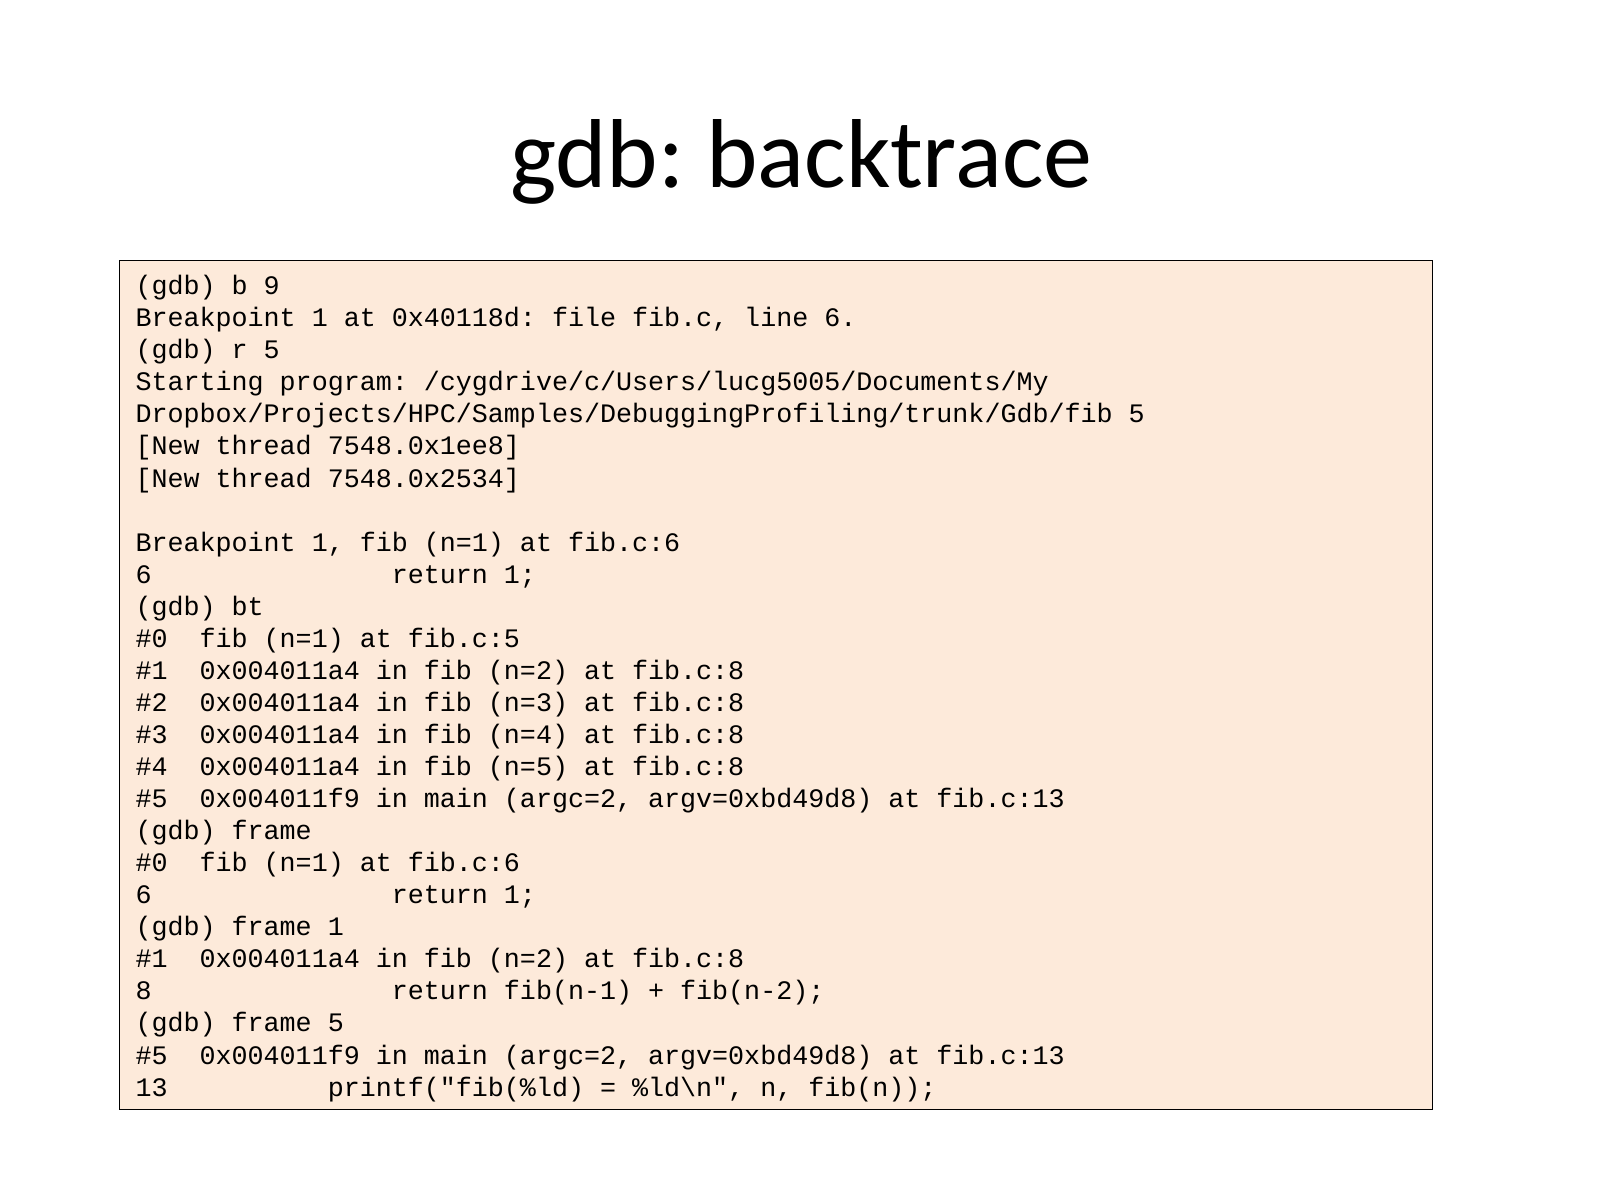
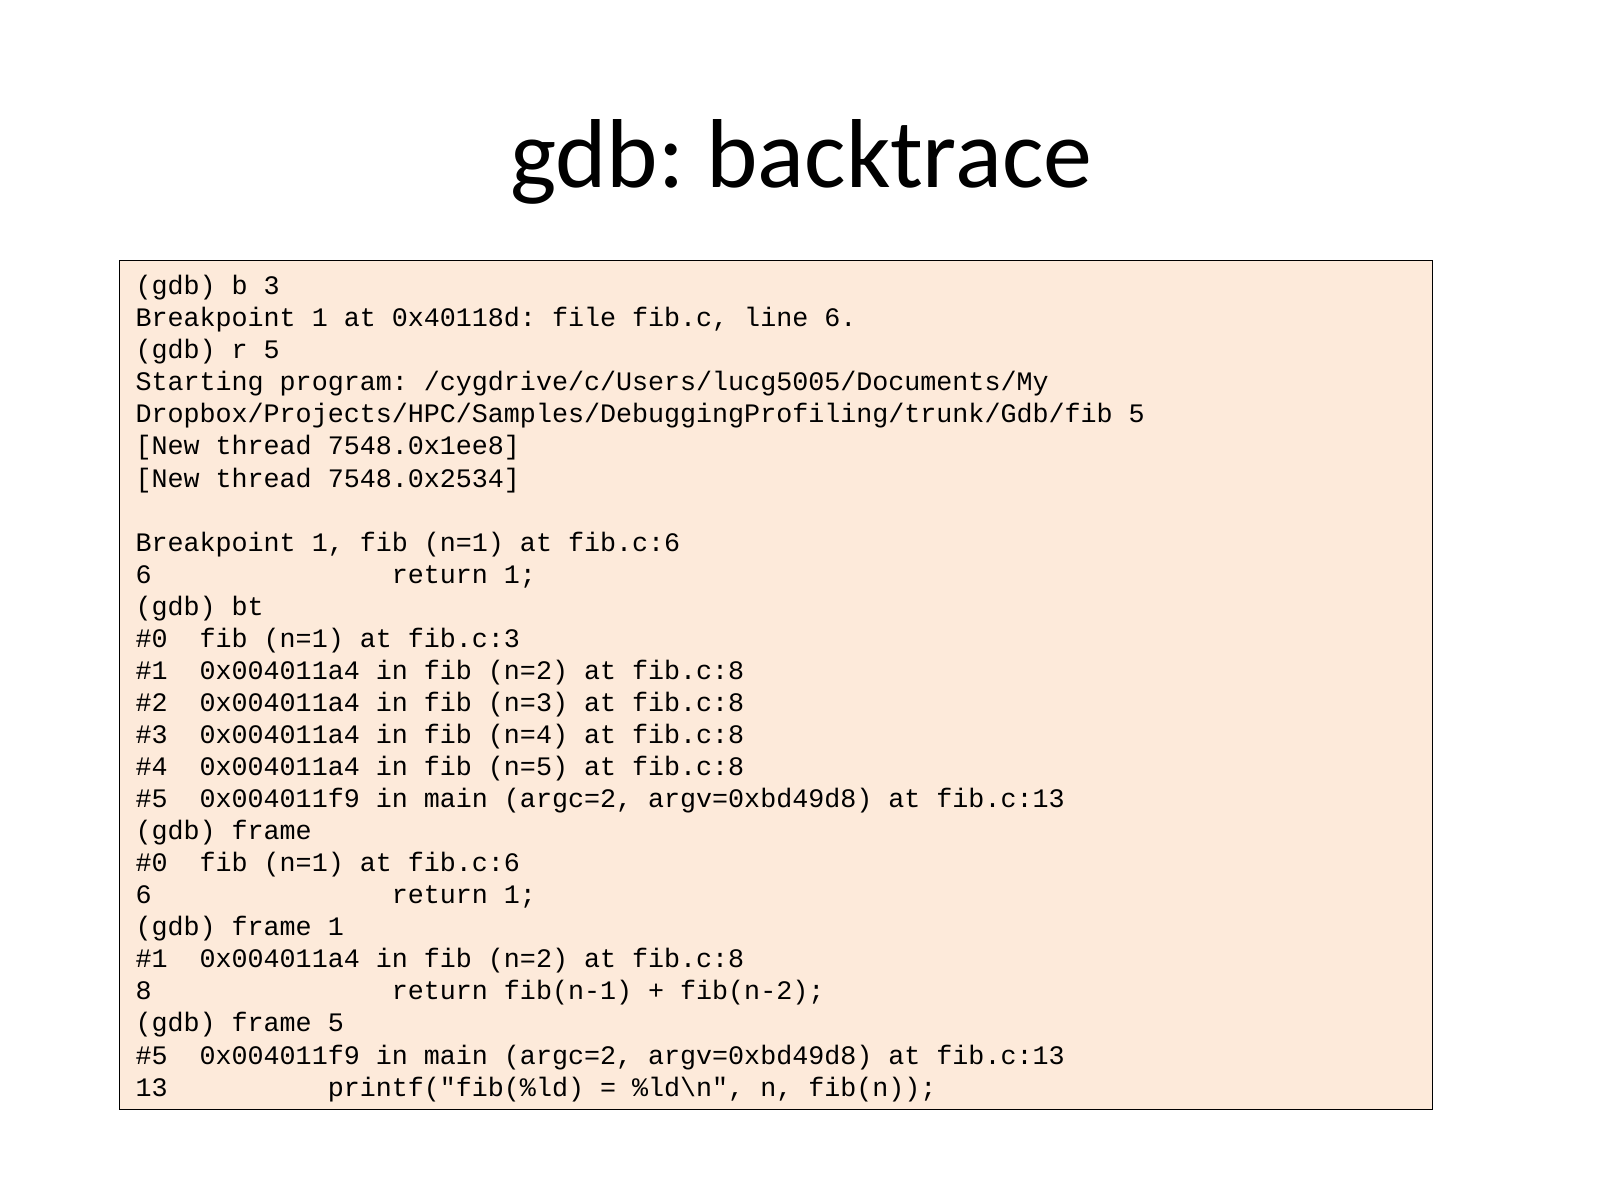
9: 9 -> 3 (272, 286)
fib.c:5: fib.c:5 -> fib.c:3 (464, 639)
